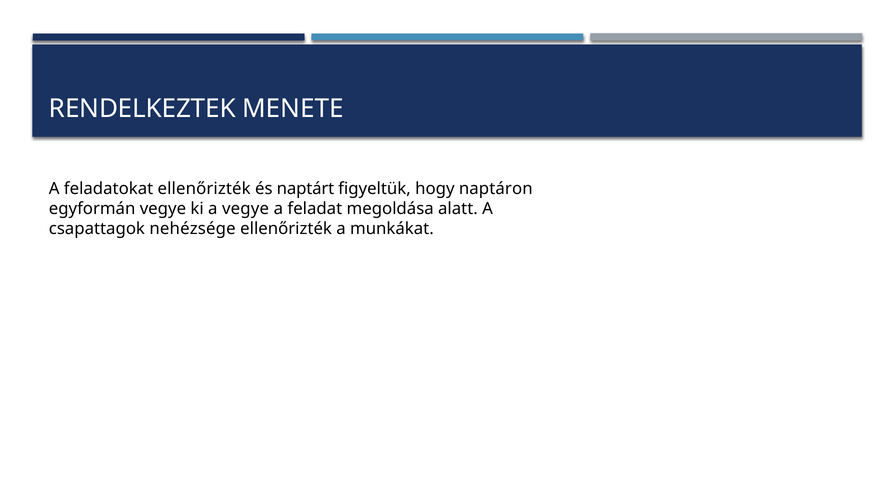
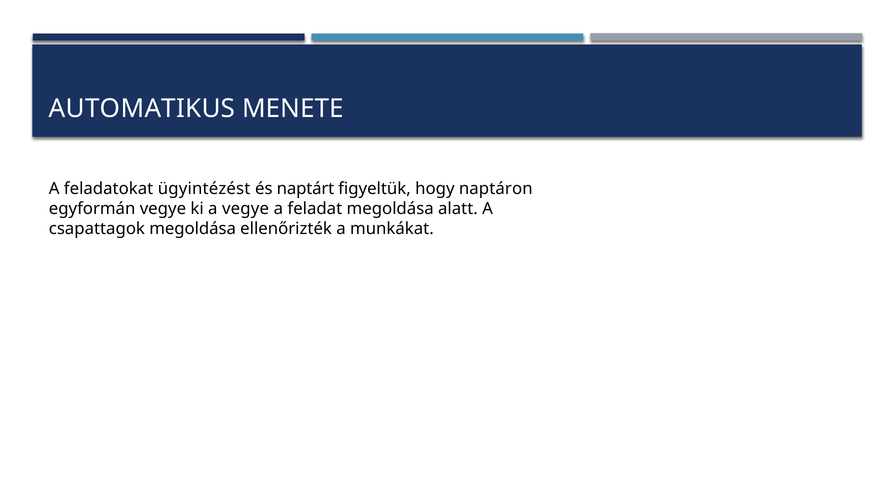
RENDELKEZTEK: RENDELKEZTEK -> AUTOMATIKUS (142, 109)
feladatokat ellenőrizték: ellenőrizték -> ügyintézést (204, 189)
csapattagok nehézsége: nehézsége -> megoldása (193, 229)
